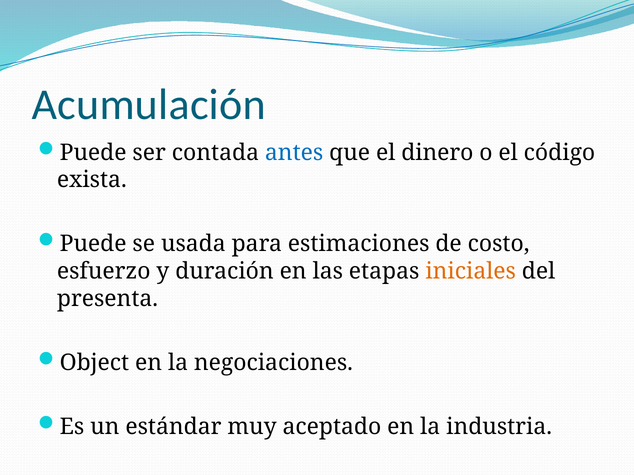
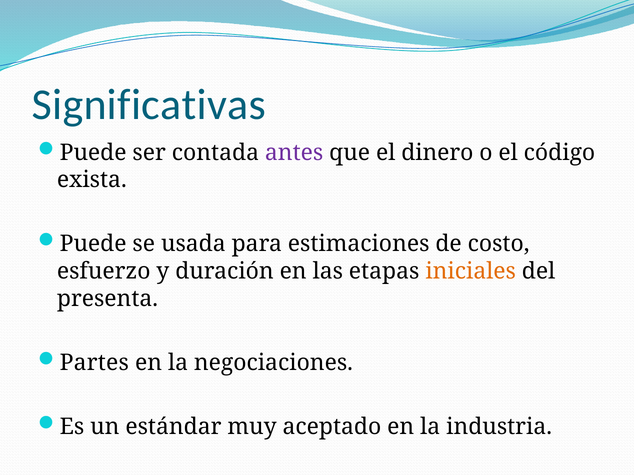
Acumulación: Acumulación -> Significativas (149, 105)
antes colour: blue -> purple (294, 153)
Object: Object -> Partes (94, 363)
